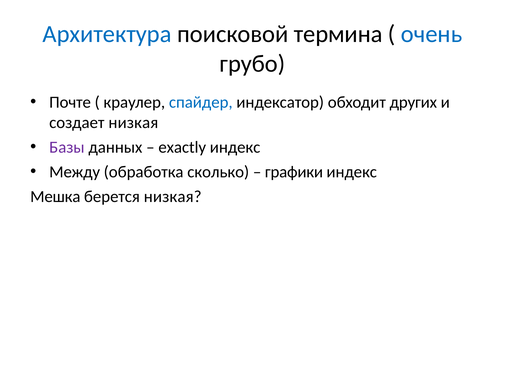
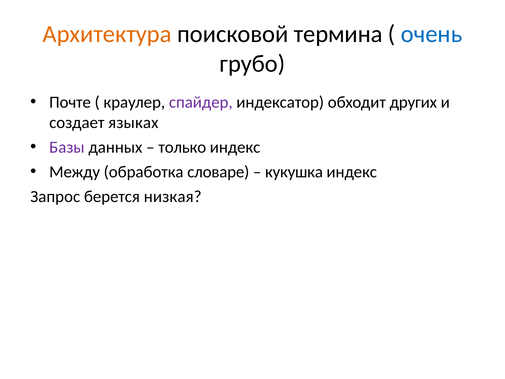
Архитектура colour: blue -> orange (107, 34)
спайдер colour: blue -> purple (201, 102)
создает низкая: низкая -> языках (133, 122)
exactly: exactly -> только (182, 147)
сколько: сколько -> словаре (218, 172)
графики: графики -> кукушка (294, 172)
Мешка: Мешка -> Запрос (55, 196)
